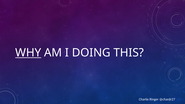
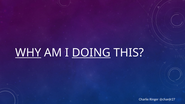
DOING underline: none -> present (91, 53)
